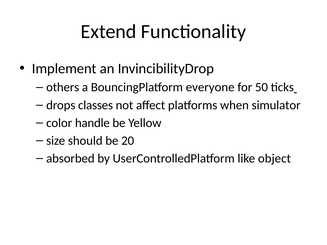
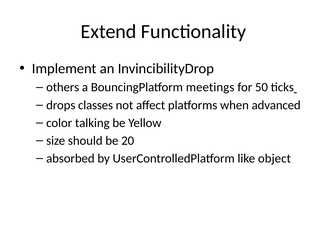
everyone: everyone -> meetings (210, 87)
simulator: simulator -> advanced (276, 105)
handle: handle -> talking (92, 123)
